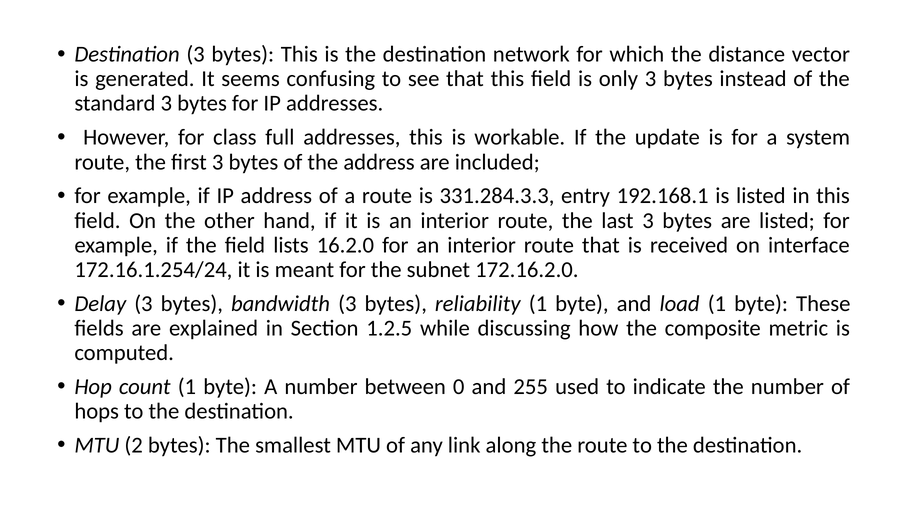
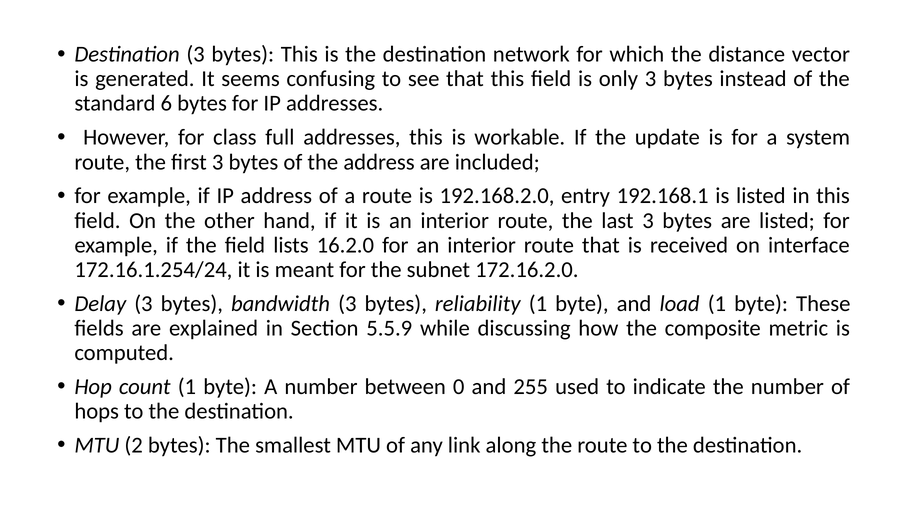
standard 3: 3 -> 6 (166, 103)
331.284.3.3: 331.284.3.3 -> 192.168.2.0 (497, 196)
1.2.5: 1.2.5 -> 5.5.9 (389, 328)
